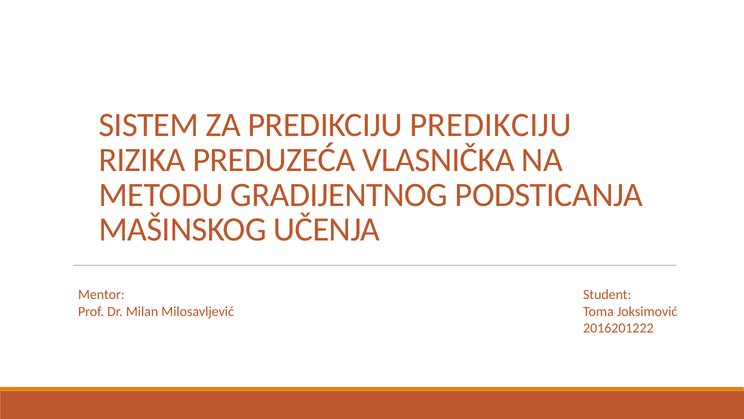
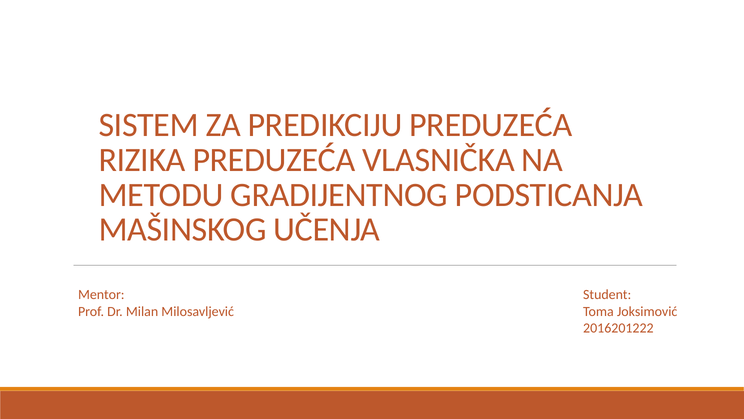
PREDIKCIJU PREDIKCIJU: PREDIKCIJU -> PREDUZEĆA (491, 125)
